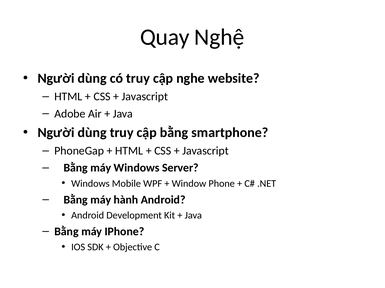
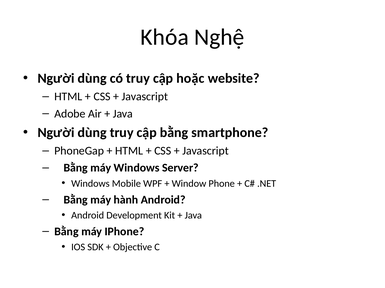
Quay: Quay -> Khóa (165, 37)
nghe: nghe -> hoặc (190, 79)
